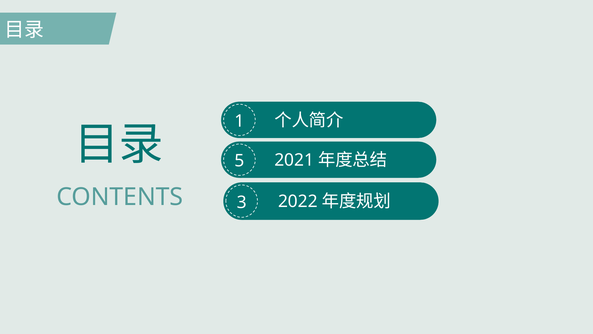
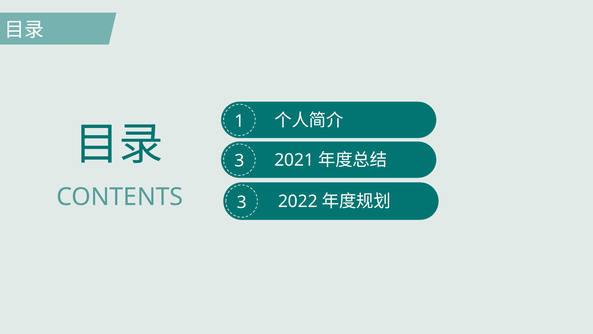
5: 5 -> 3 (239, 161)
